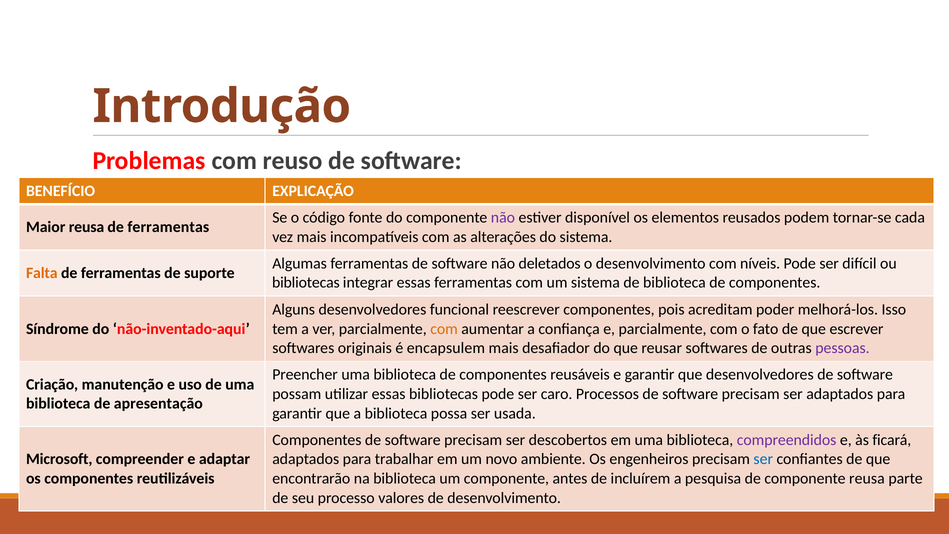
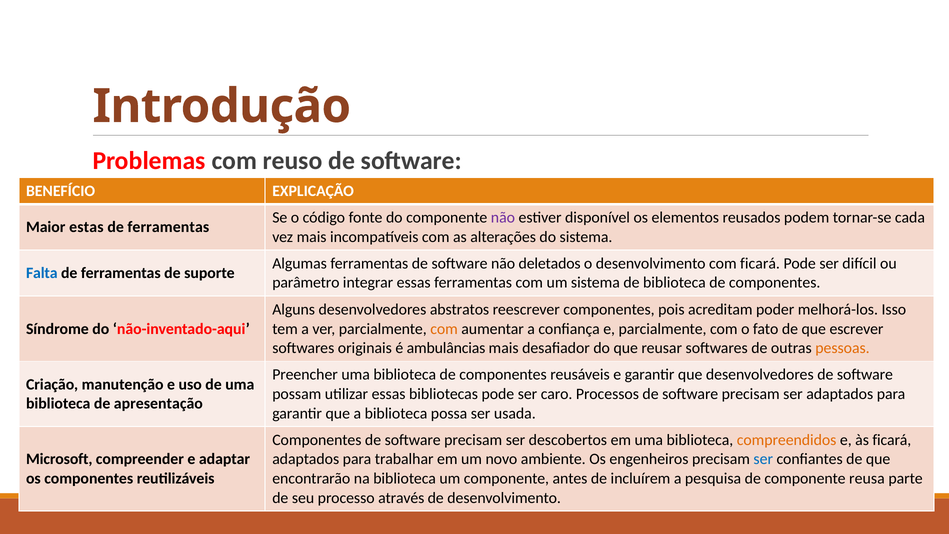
Maior reusa: reusa -> estas (86, 227)
com níveis: níveis -> ficará (760, 263)
Falta colour: orange -> blue (42, 273)
bibliotecas: bibliotecas -> parâmetro (306, 283)
funcional: funcional -> abstratos (460, 309)
encapsulem: encapsulem -> ambulâncias (446, 348)
pessoas colour: purple -> orange (842, 348)
compreendidos colour: purple -> orange (787, 440)
valores: valores -> através (401, 498)
